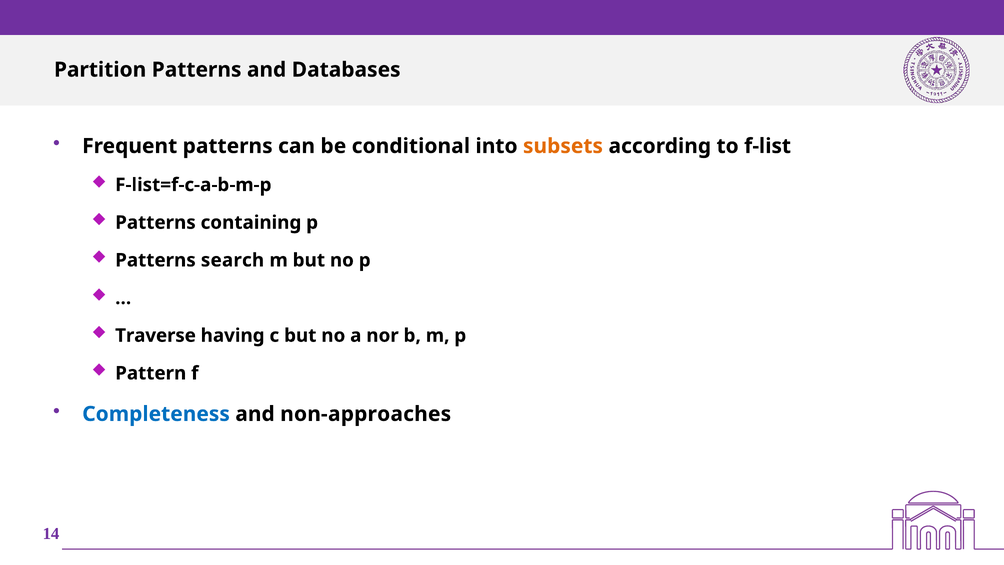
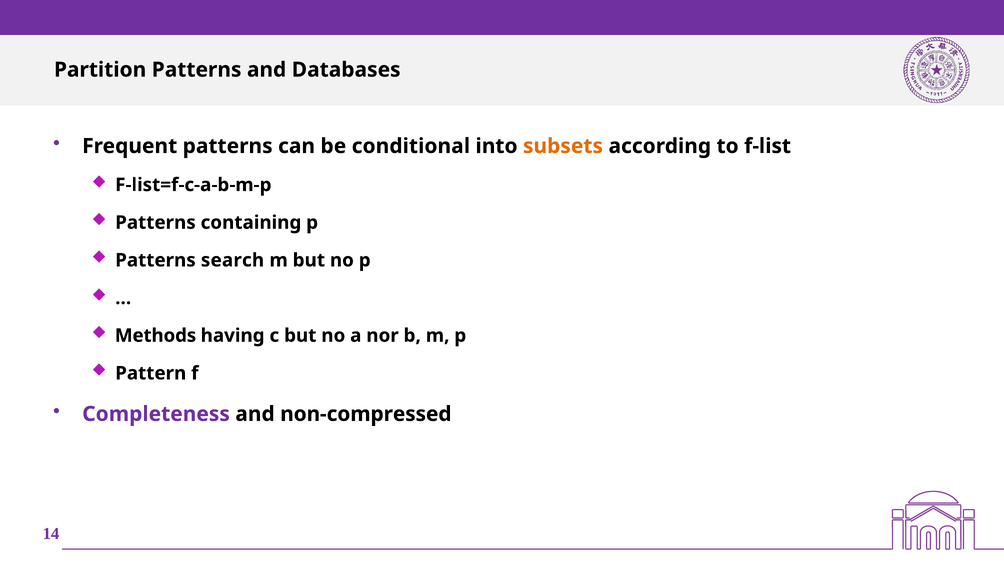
Traverse: Traverse -> Methods (156, 335)
Completeness colour: blue -> purple (156, 414)
non-approaches: non-approaches -> non-compressed (366, 414)
